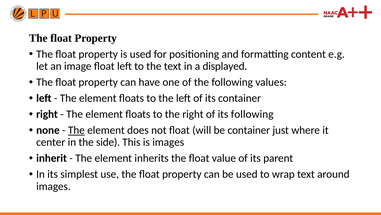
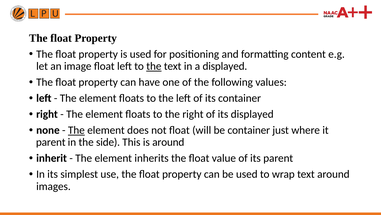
the underline: none -> present (154, 66)
its following: following -> displayed (252, 114)
center: center -> parent (51, 142)
is images: images -> around (168, 142)
